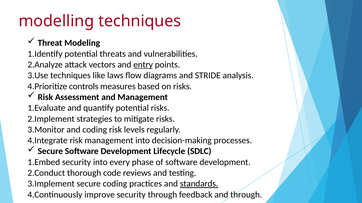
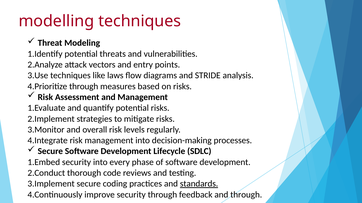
entry underline: present -> none (143, 65)
controls: controls -> through (84, 87)
and coding: coding -> overall (95, 130)
